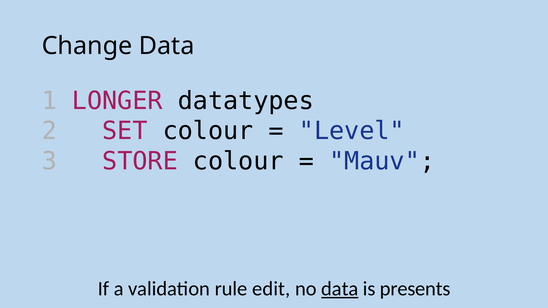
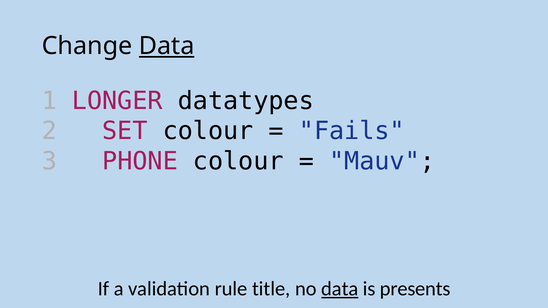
Data underline: none -> present (167, 46)
Level: Level -> Fails (352, 131)
STORE: STORE -> PHONE (140, 161)
edit: edit -> title (271, 289)
